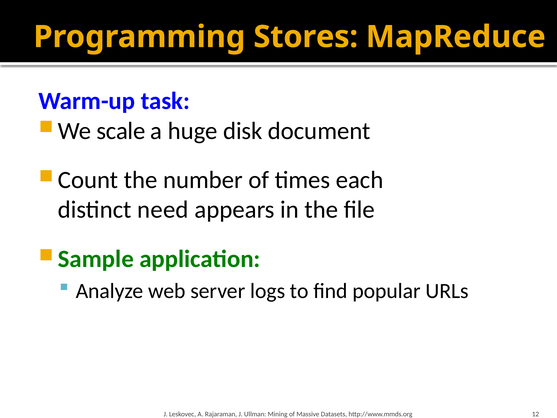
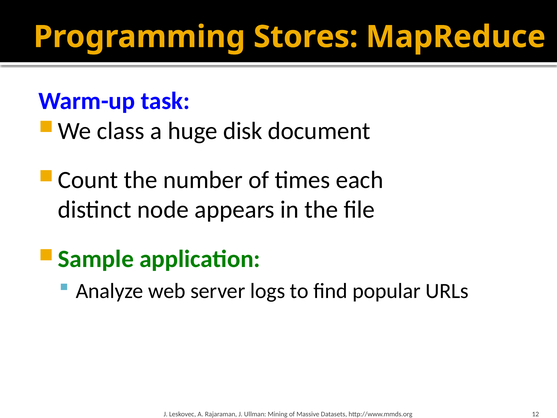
scale: scale -> class (121, 131)
need: need -> node (163, 210)
